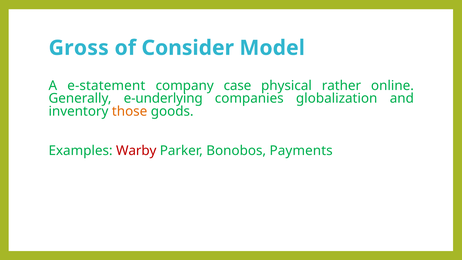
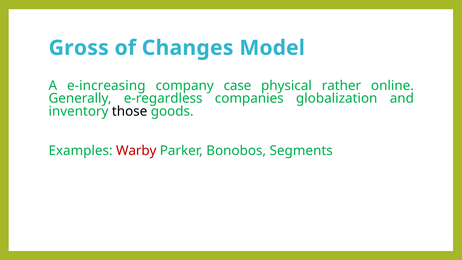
Consider: Consider -> Changes (188, 48)
e-statement: e-statement -> e-increasing (106, 86)
e-underlying: e-underlying -> e-regardless (163, 98)
those colour: orange -> black (130, 111)
Payments: Payments -> Segments (301, 151)
